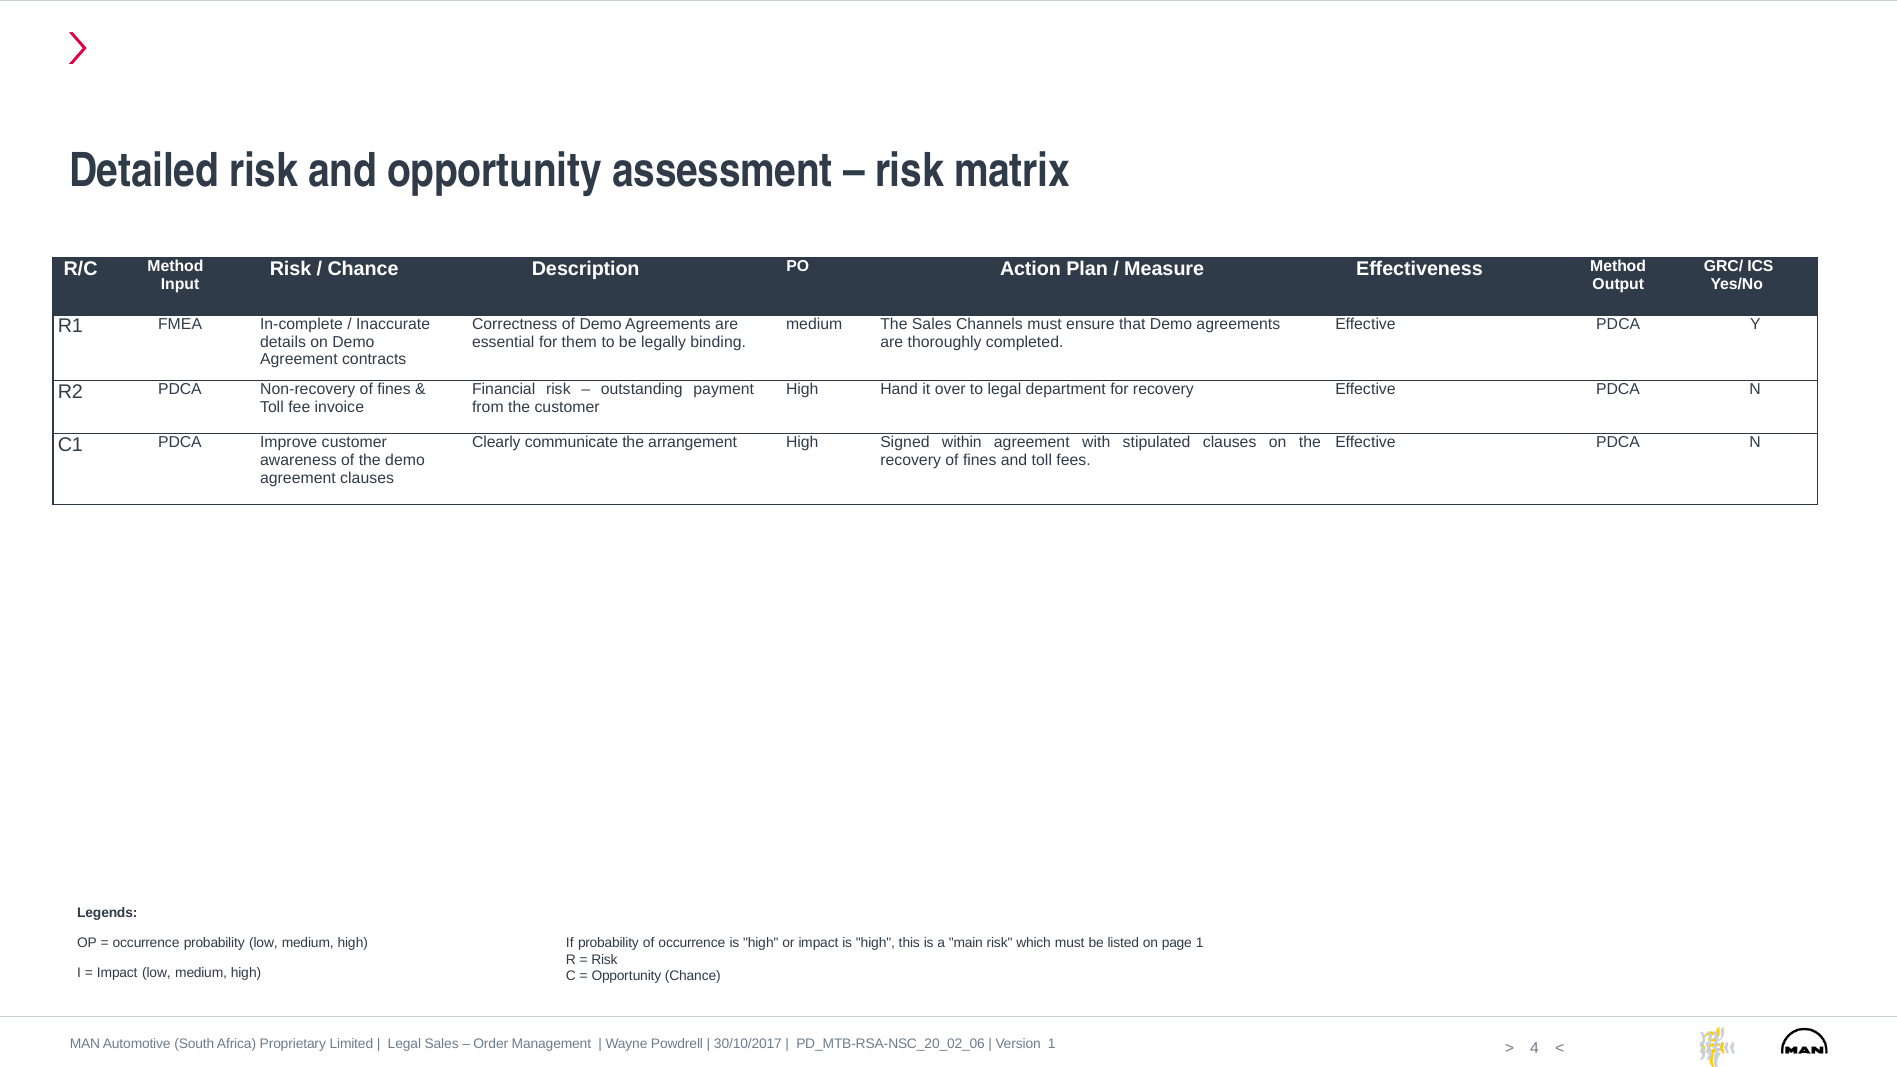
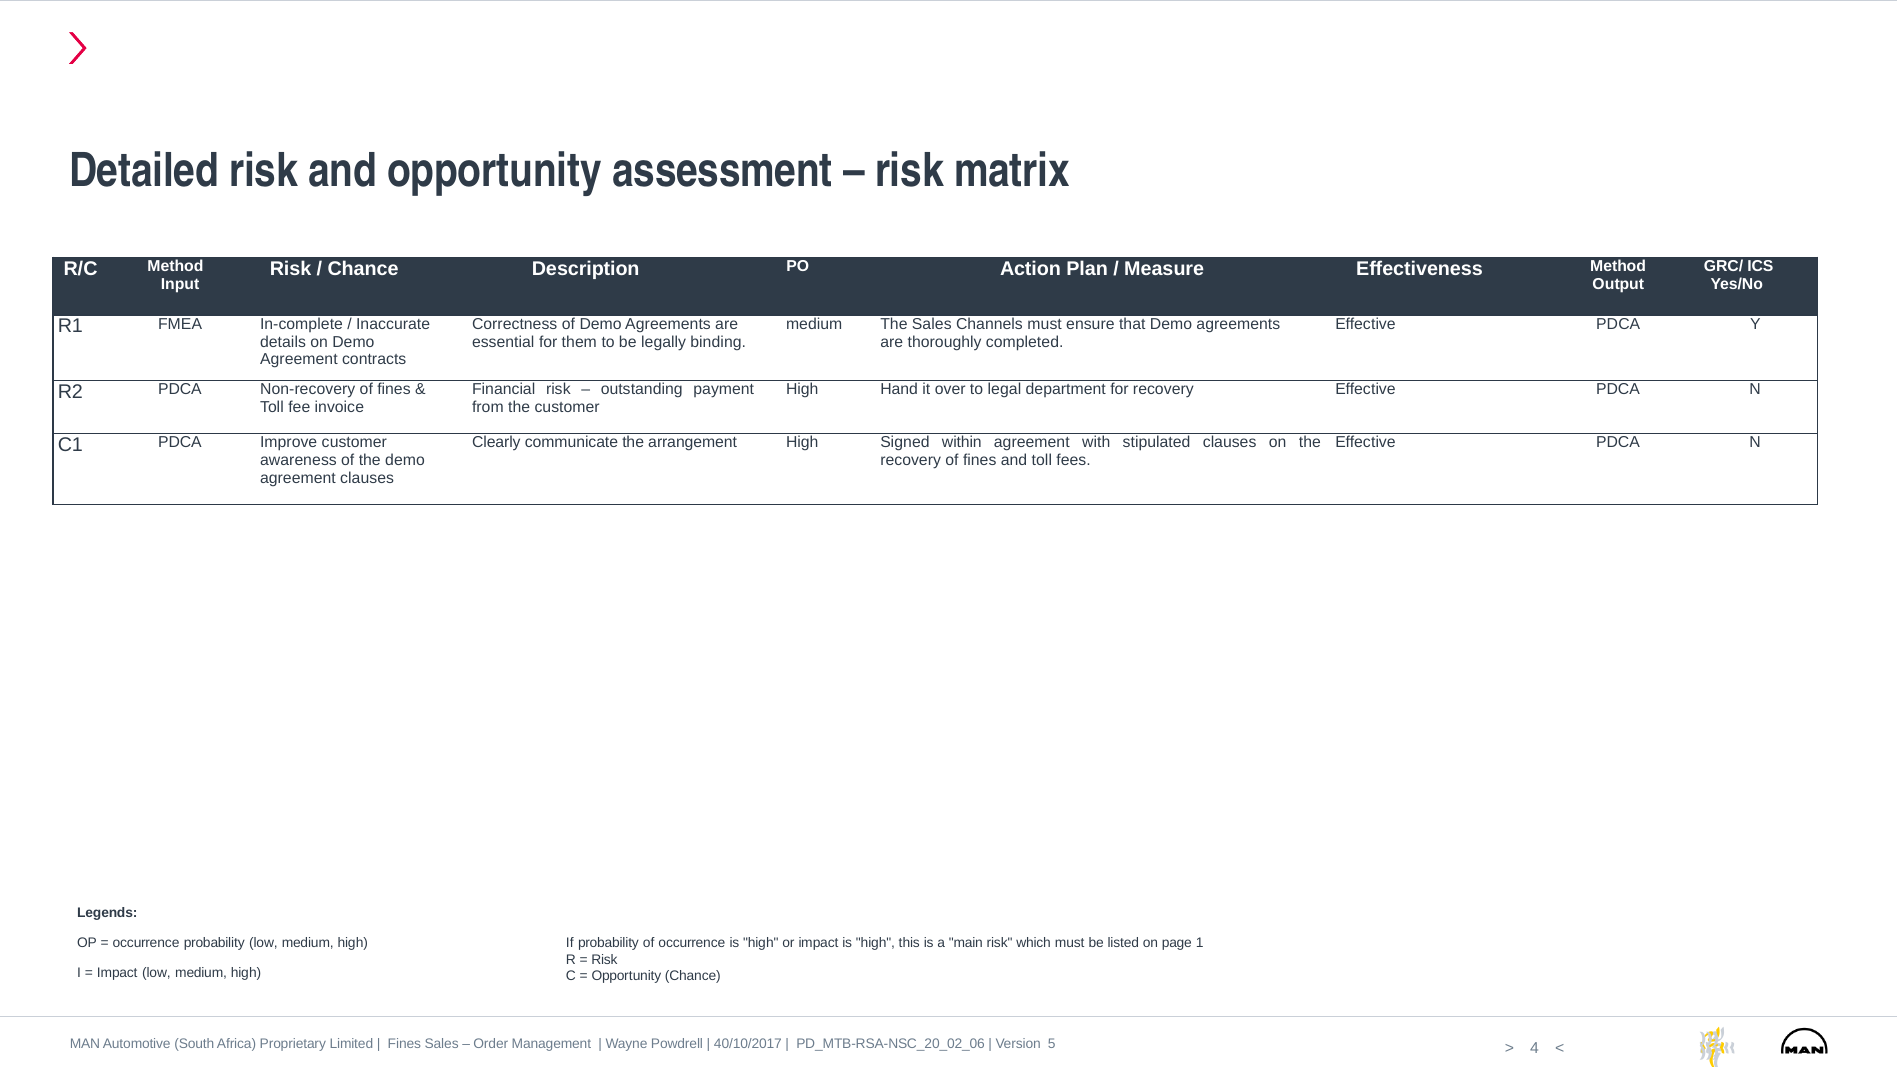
Legal: Legal -> Fines (404, 1044)
30/10/2017: 30/10/2017 -> 40/10/2017 (748, 1044)
Version 1: 1 -> 5 (1052, 1044)
